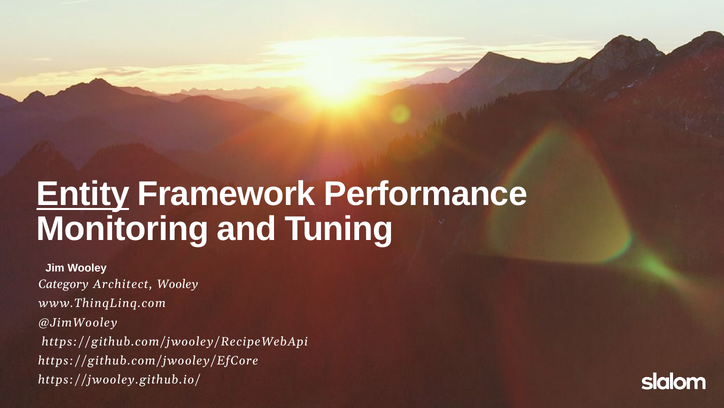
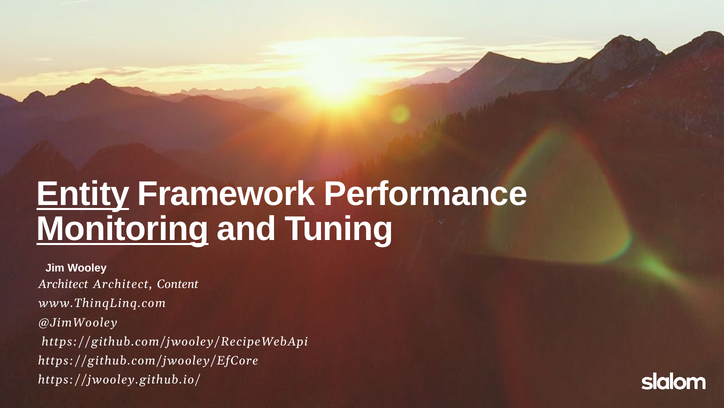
Monitoring underline: none -> present (123, 229)
Category: Category -> Architect (63, 284)
Architect Wooley: Wooley -> Content (178, 284)
